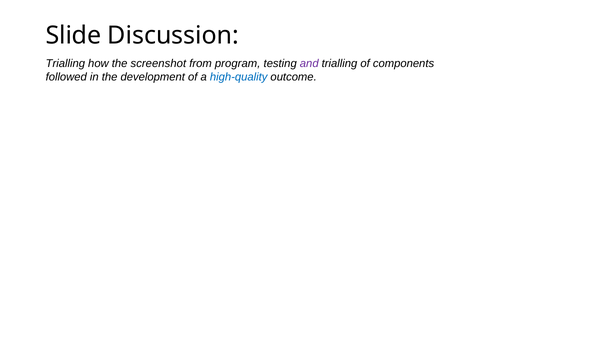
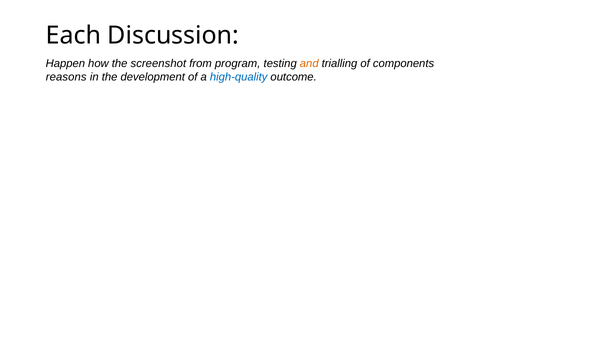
Slide: Slide -> Each (73, 36)
Trialling: Trialling -> Happen (65, 63)
and colour: purple -> orange (309, 63)
followed: followed -> reasons (66, 77)
